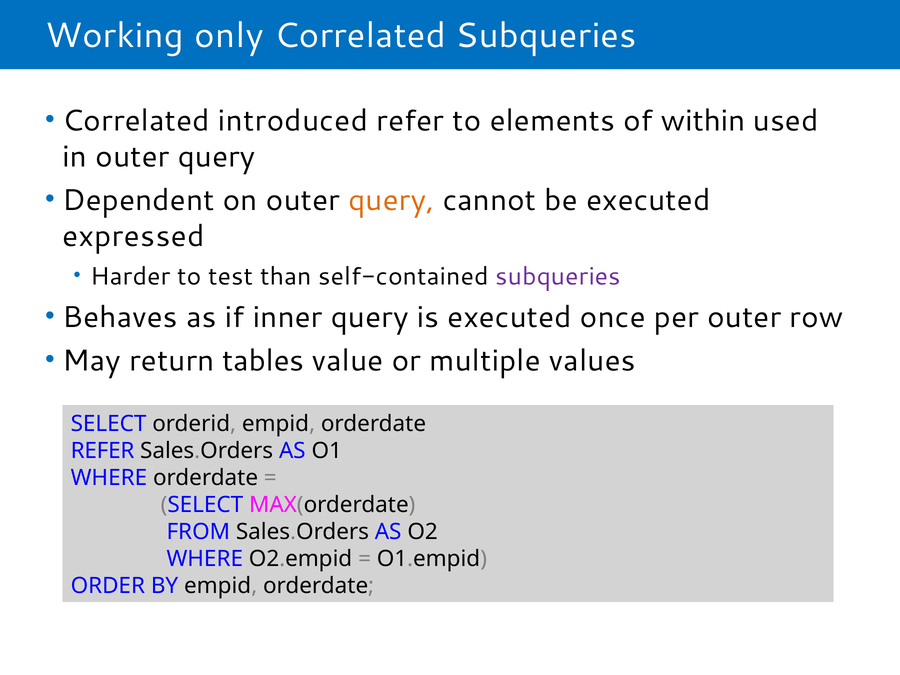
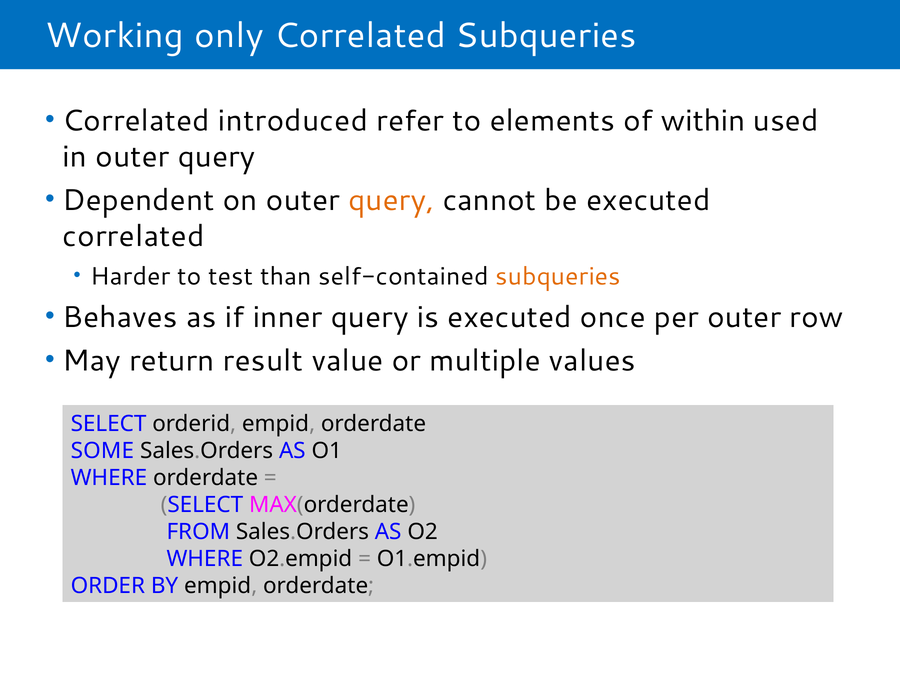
expressed: expressed -> correlated (133, 236)
subqueries colour: purple -> orange (558, 276)
tables: tables -> result (263, 361)
REFER: REFER -> SOME (102, 451)
